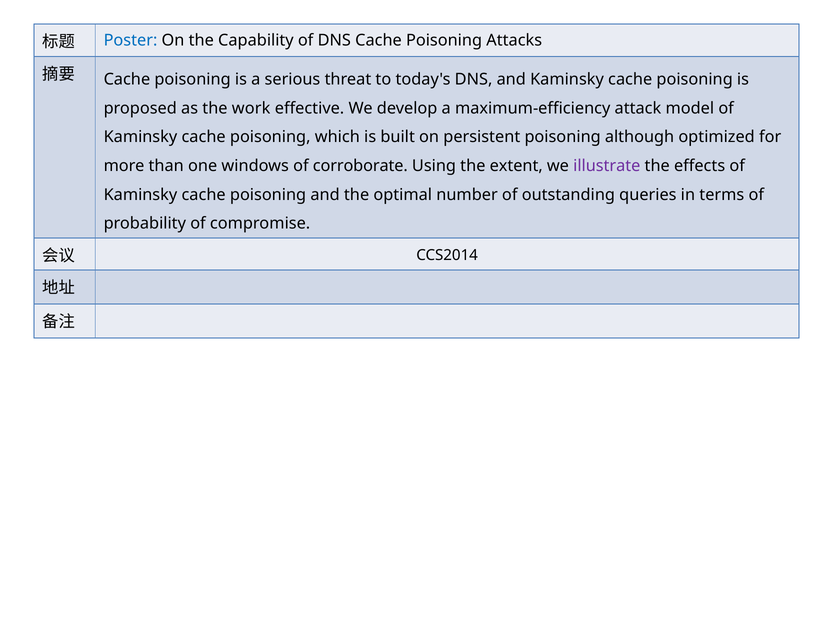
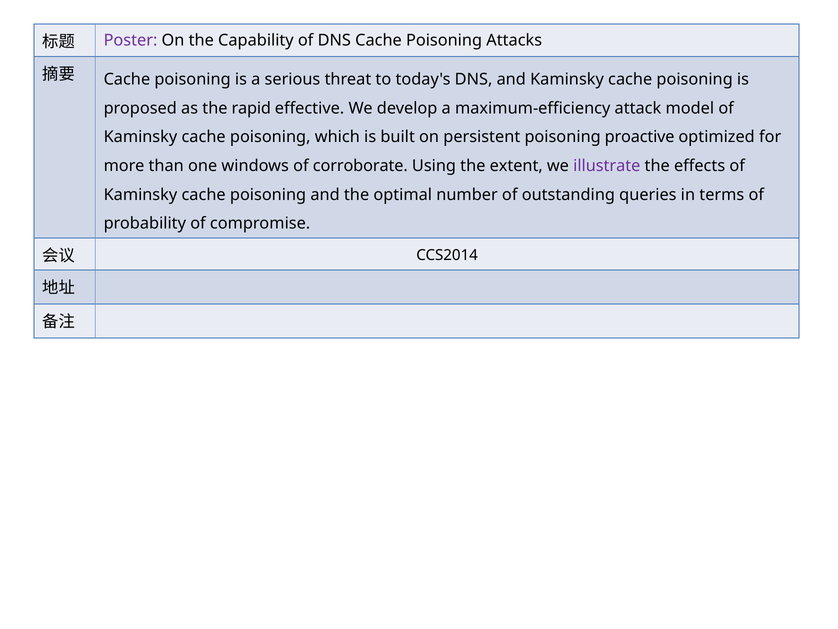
Poster colour: blue -> purple (130, 40)
work: work -> rapid (251, 108)
although: although -> proactive (640, 137)
